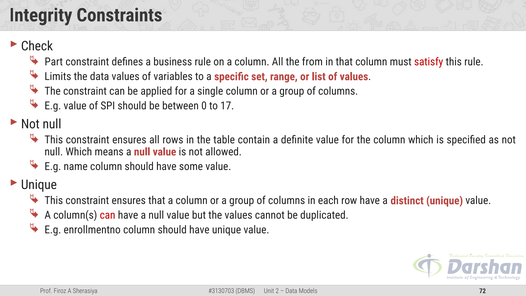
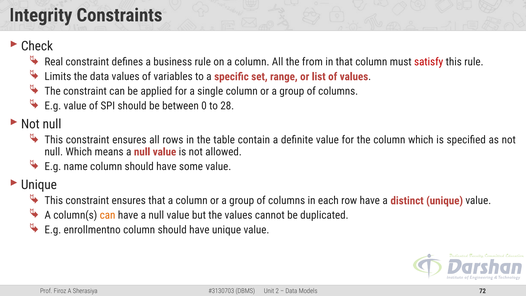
Part: Part -> Real (54, 62)
17: 17 -> 28 (227, 106)
can colour: red -> orange (108, 215)
